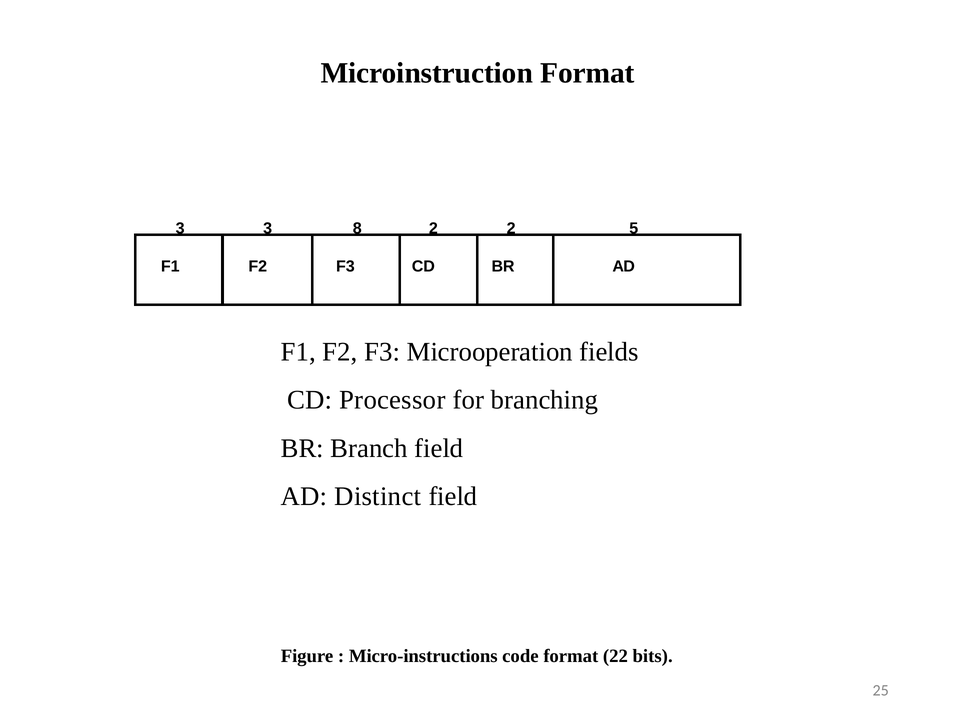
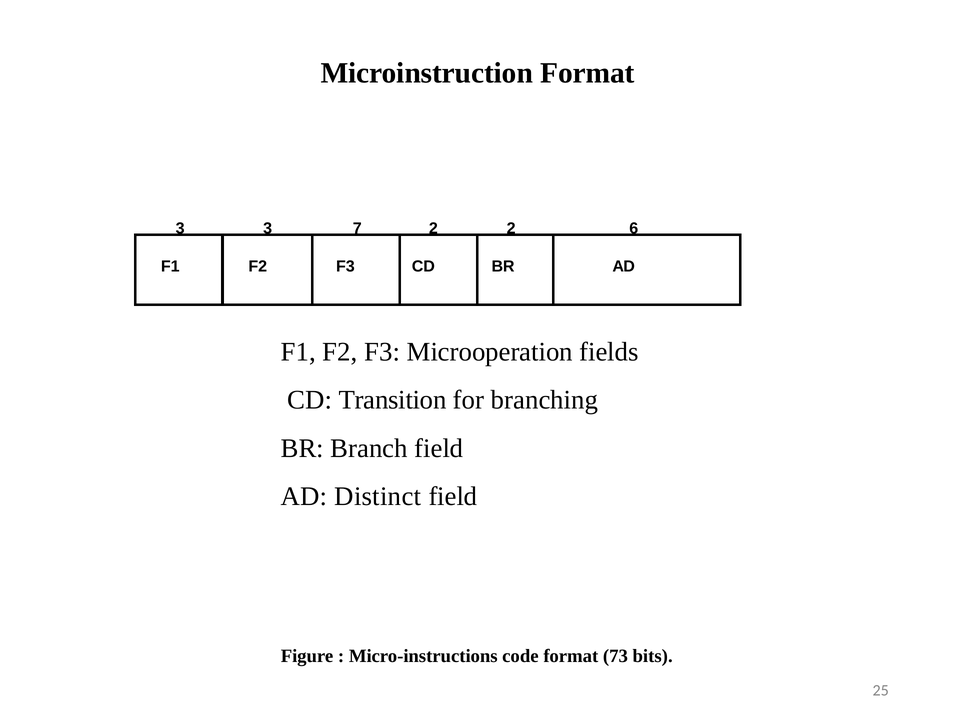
8: 8 -> 7 (357, 229)
5: 5 -> 6 (634, 229)
Processor: Processor -> Transition (393, 400)
22: 22 -> 73 (615, 656)
